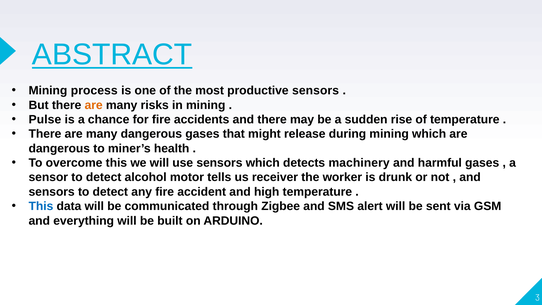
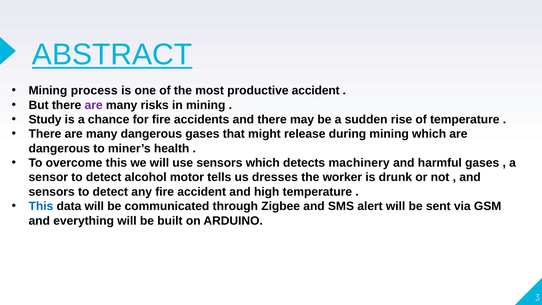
productive sensors: sensors -> accident (316, 91)
are colour: orange -> purple (94, 105)
Pulse: Pulse -> Study (45, 119)
receiver: receiver -> dresses (275, 177)
